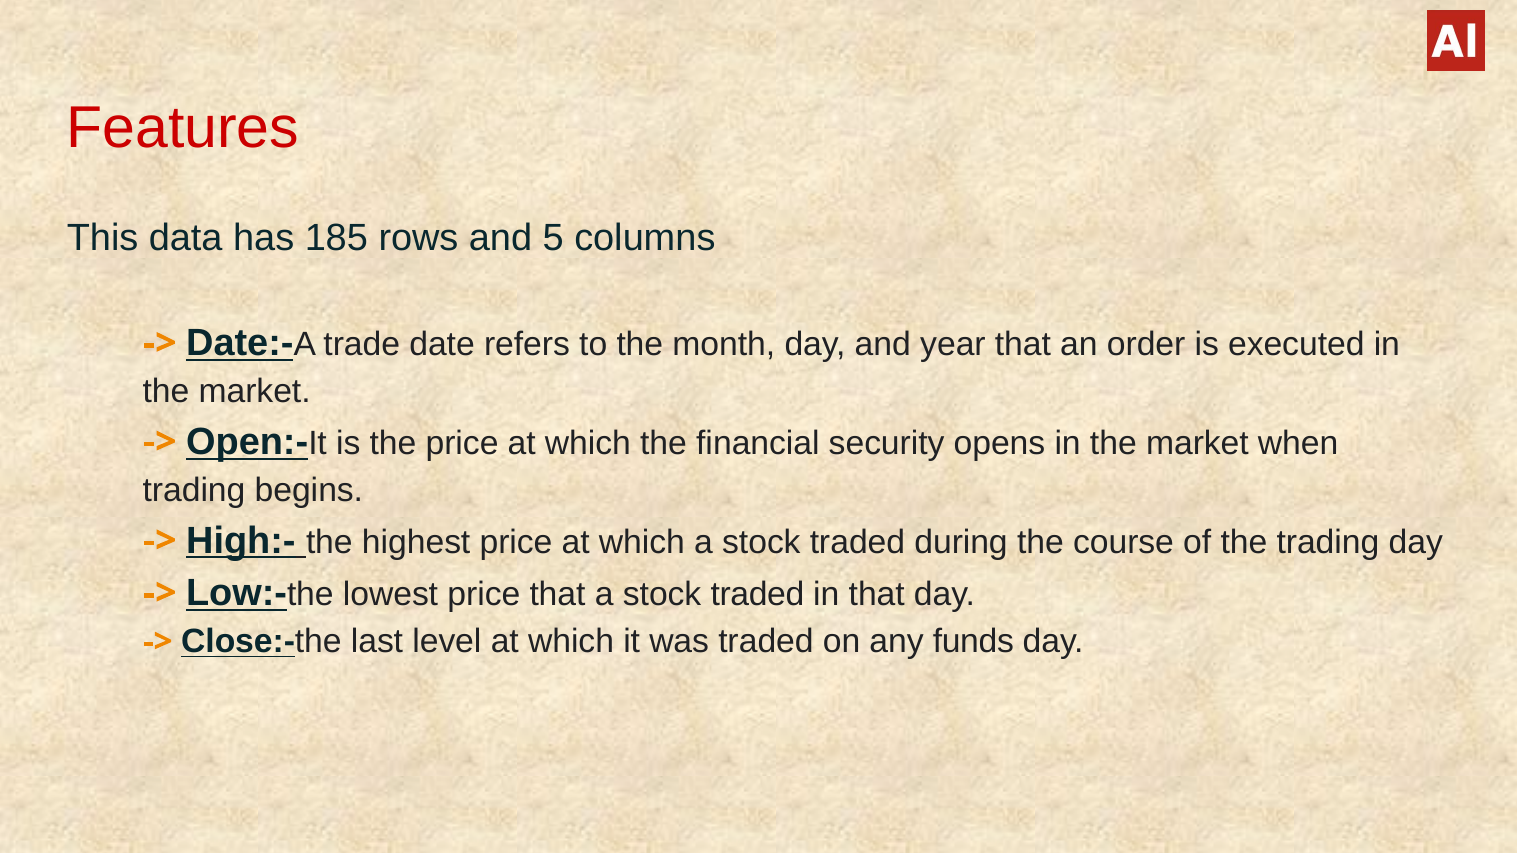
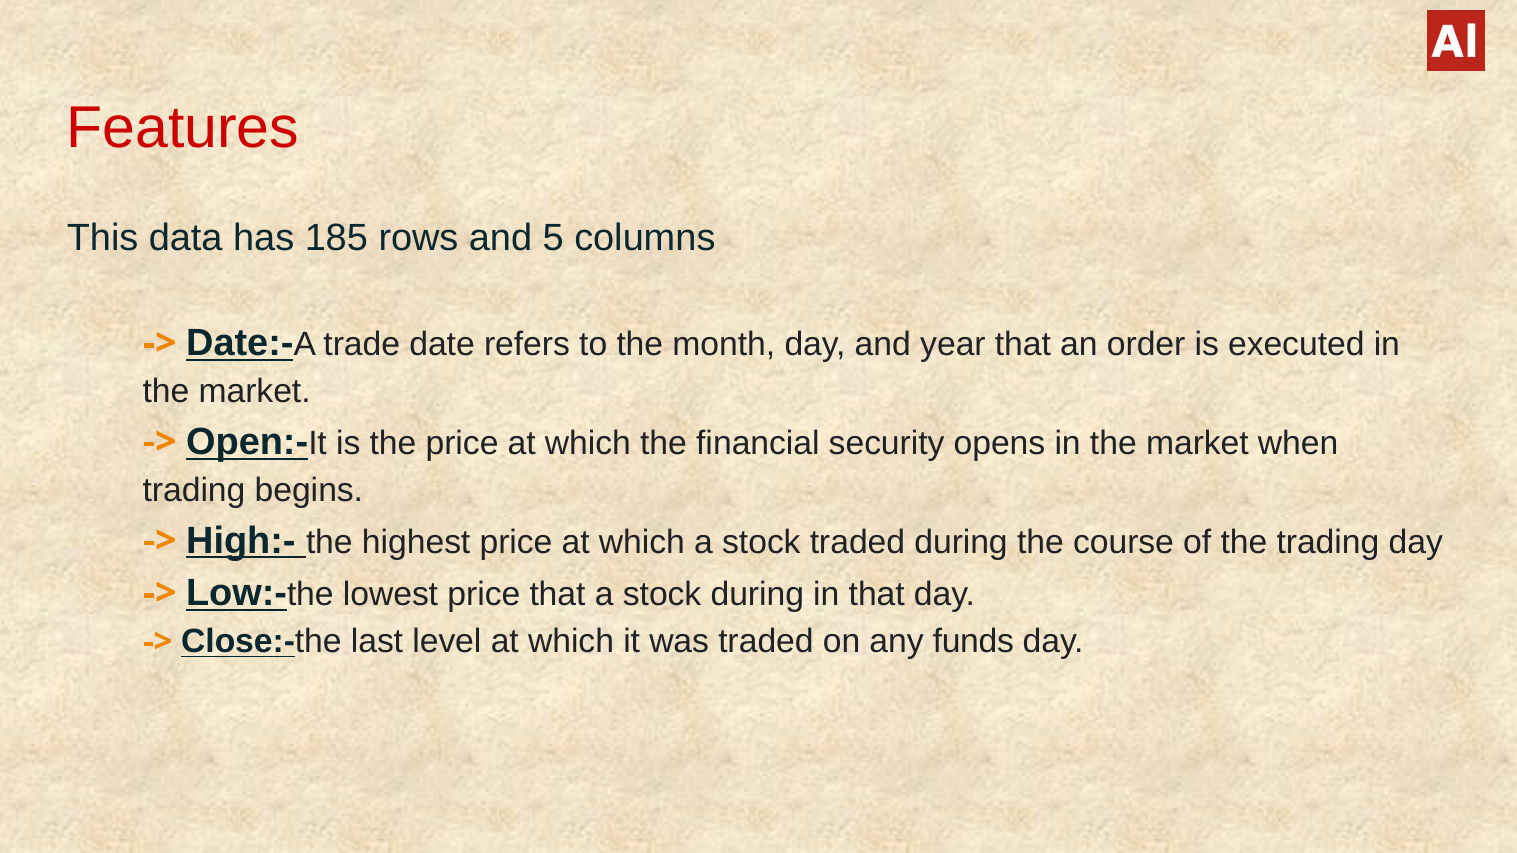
that a stock traded: traded -> during (757, 594)
